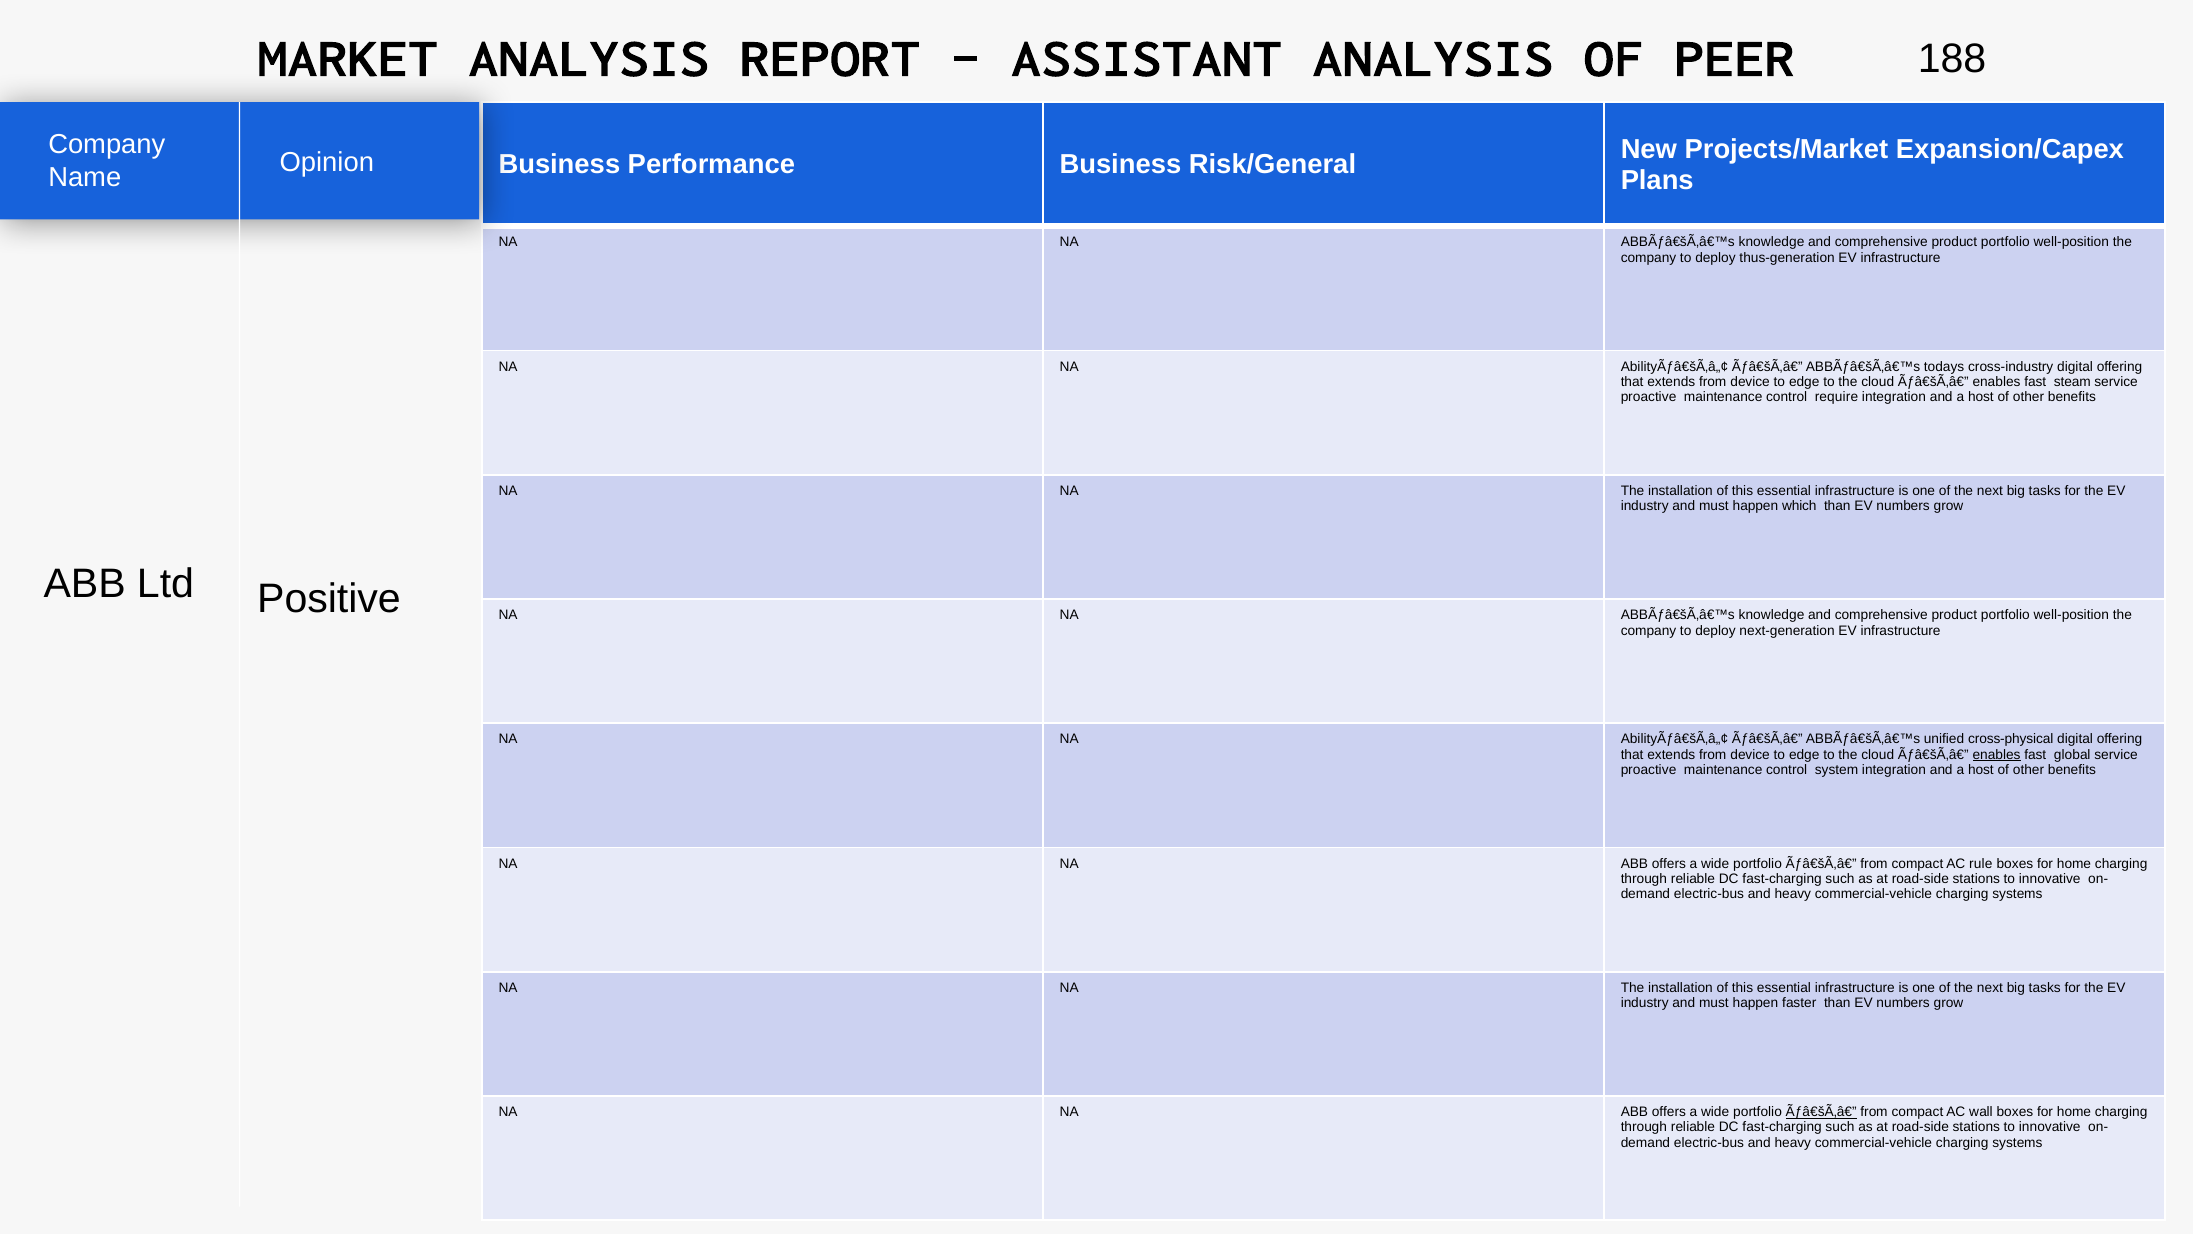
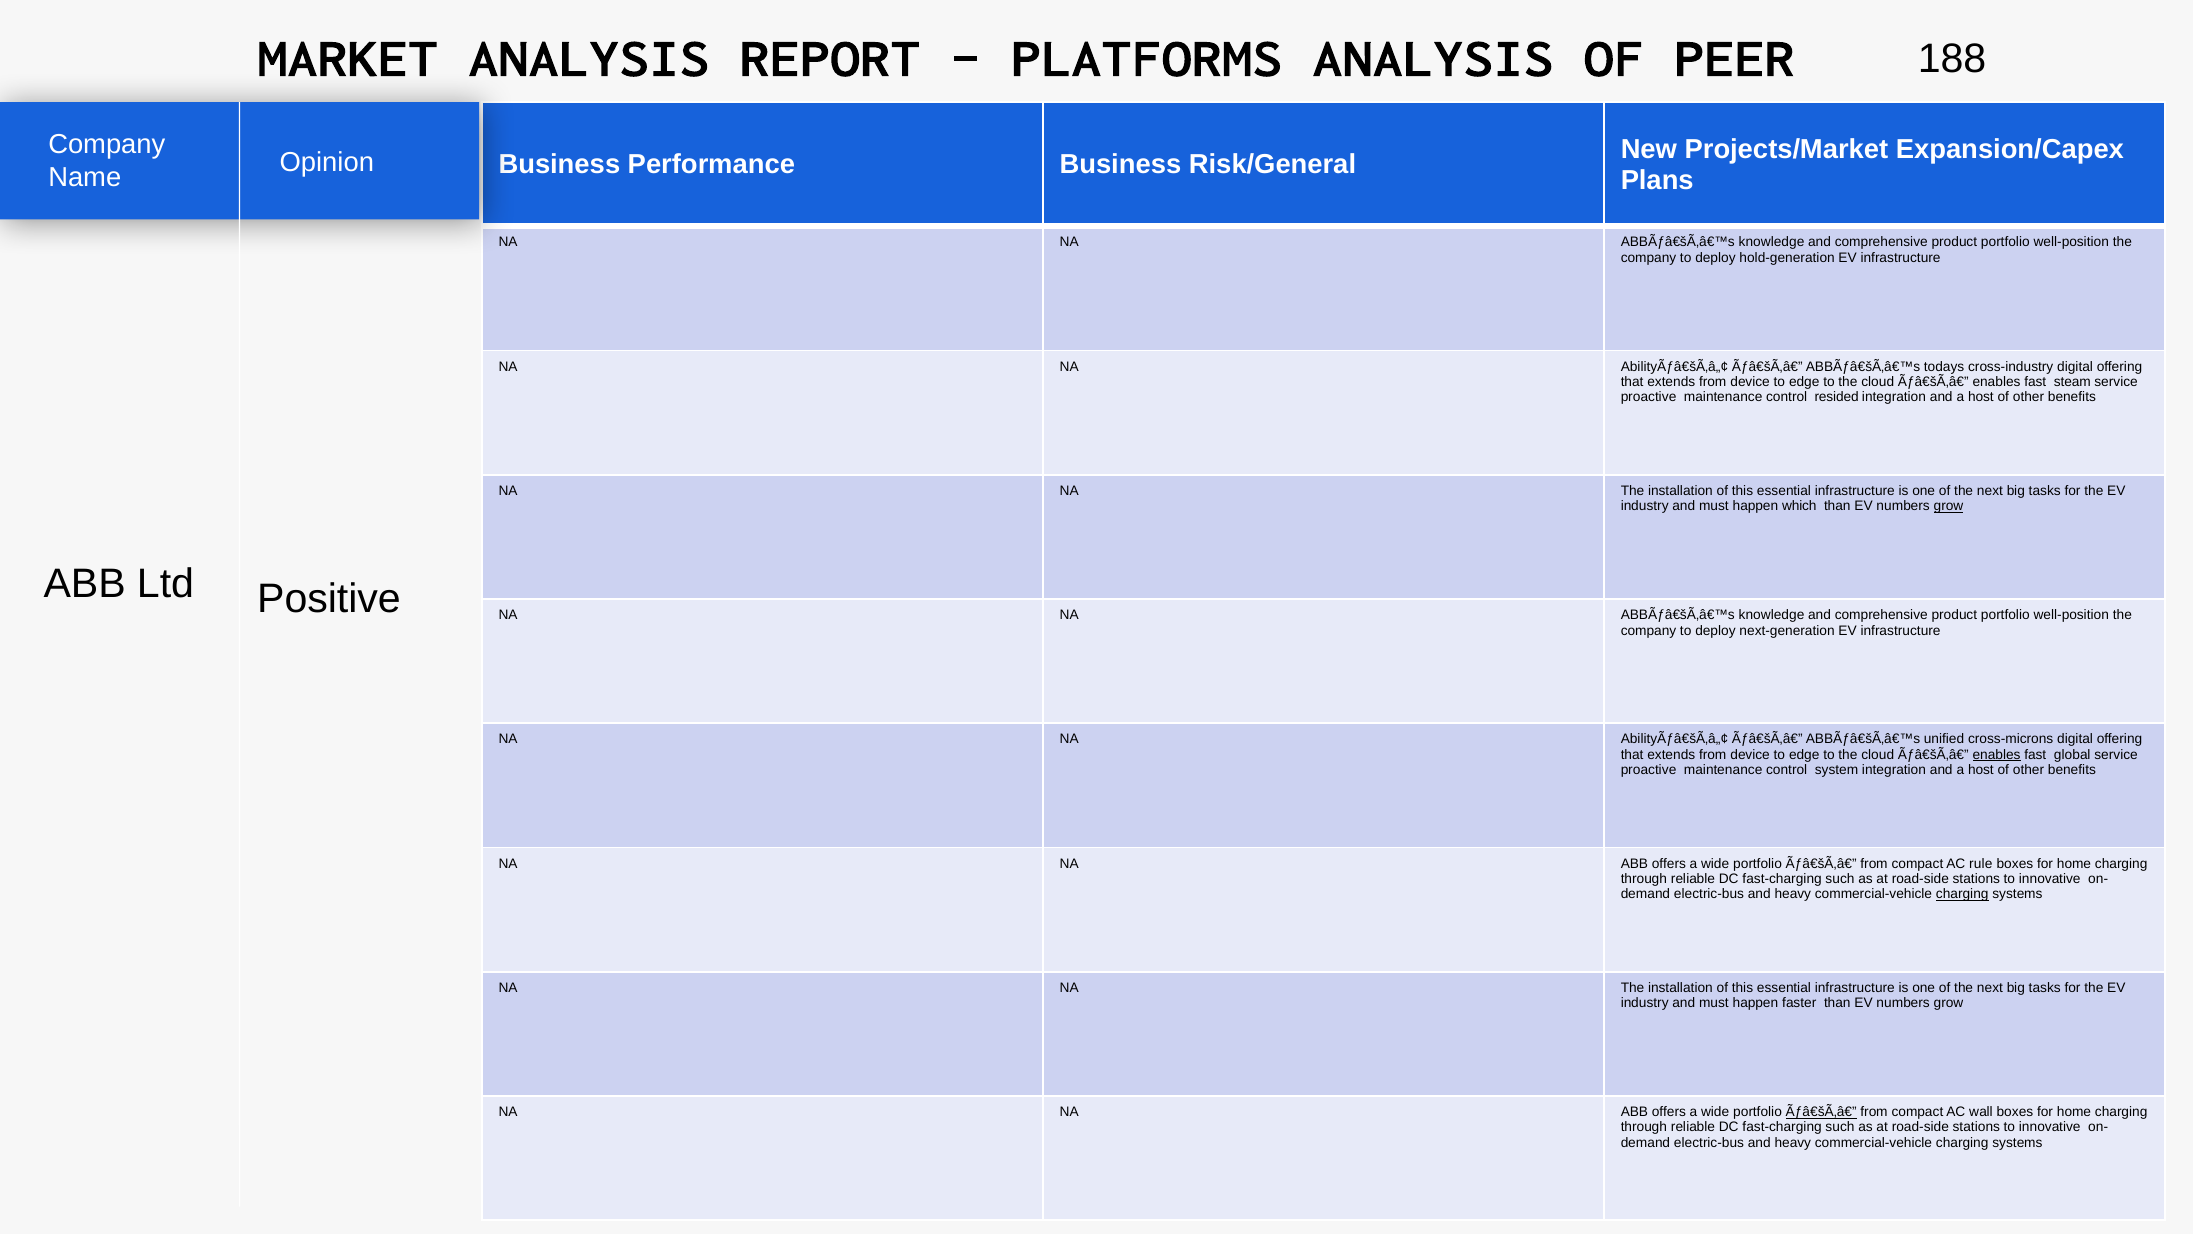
ASSISTANT: ASSISTANT -> PLATFORMS (1147, 58)
thus-generation: thus-generation -> hold-generation (1787, 258)
require: require -> resided (1837, 397)
grow underline: none -> present (1949, 506)
cross-physical: cross-physical -> cross-microns (2011, 739)
charging underline: none -> present (1962, 894)
